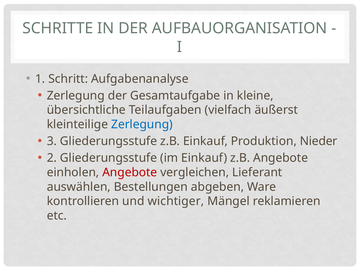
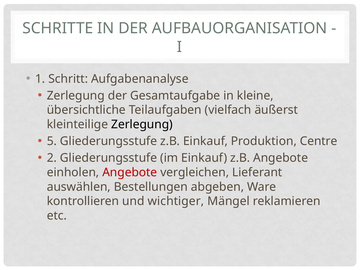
Zerlegung colour: blue -> black (142, 124)
3: 3 -> 5 (52, 141)
Nieder: Nieder -> Centre (319, 141)
